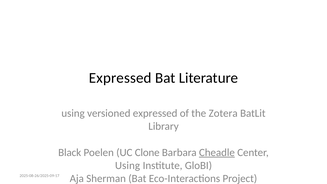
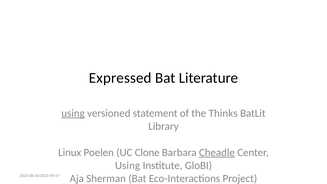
using underline: none -> present (73, 113)
versioned expressed: expressed -> statement (155, 113)
Zotera: Zotera -> Thinks (223, 113)
Black: Black -> Linux (70, 152)
